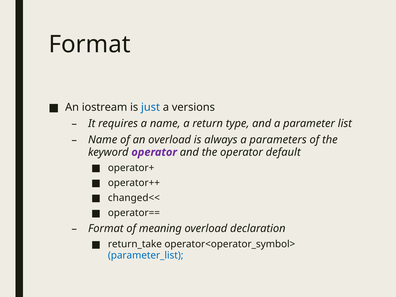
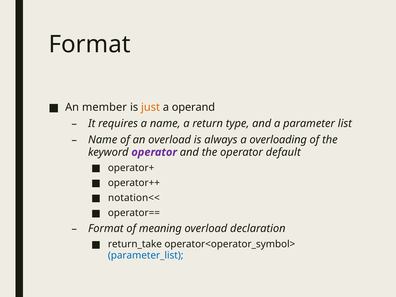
iostream: iostream -> member (104, 107)
just colour: blue -> orange (151, 107)
versions: versions -> operand (193, 107)
parameters: parameters -> overloading (278, 140)
changed<<: changed<< -> notation<< (134, 198)
